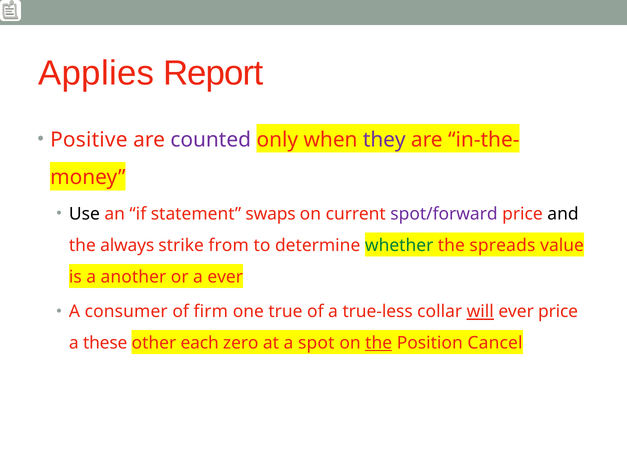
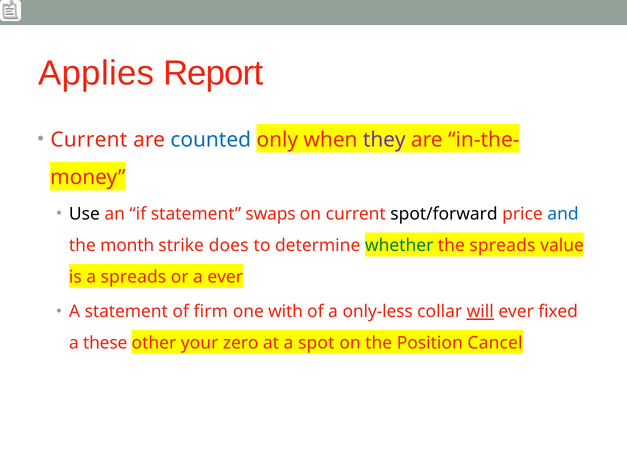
Positive: Positive -> Current (89, 139)
counted colour: purple -> blue (211, 139)
spot/forward colour: purple -> black (444, 214)
and colour: black -> blue (563, 214)
always: always -> month (127, 245)
from: from -> does (229, 245)
a another: another -> spreads (133, 276)
A consumer: consumer -> statement (126, 311)
true: true -> with (286, 311)
true-less: true-less -> only-less (378, 311)
ever price: price -> fixed (558, 311)
each: each -> your (200, 343)
the underline: present -> none (379, 343)
